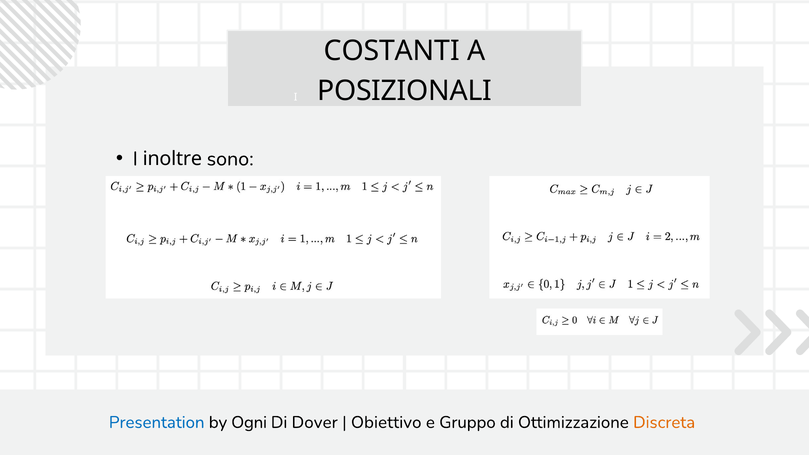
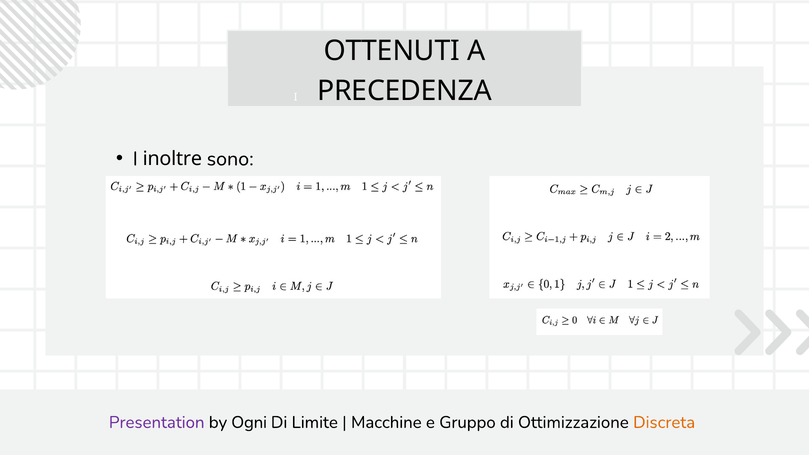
COSTANTI: COSTANTI -> OTTENUTI (392, 51)
POSIZIONALI: POSIZIONALI -> PRECEDENZA (405, 91)
Presentation colour: blue -> purple (157, 422)
Dover: Dover -> Limite (315, 422)
Obiettivo: Obiettivo -> Macchine (386, 422)
